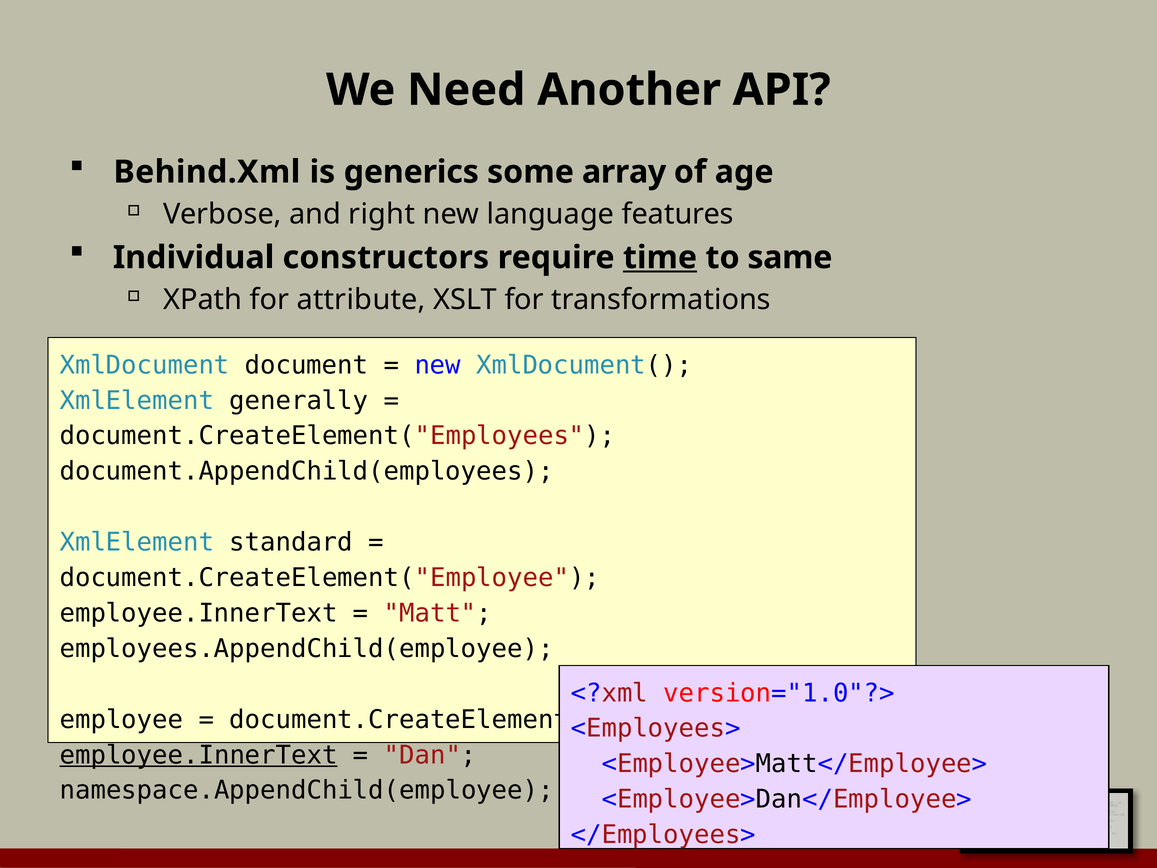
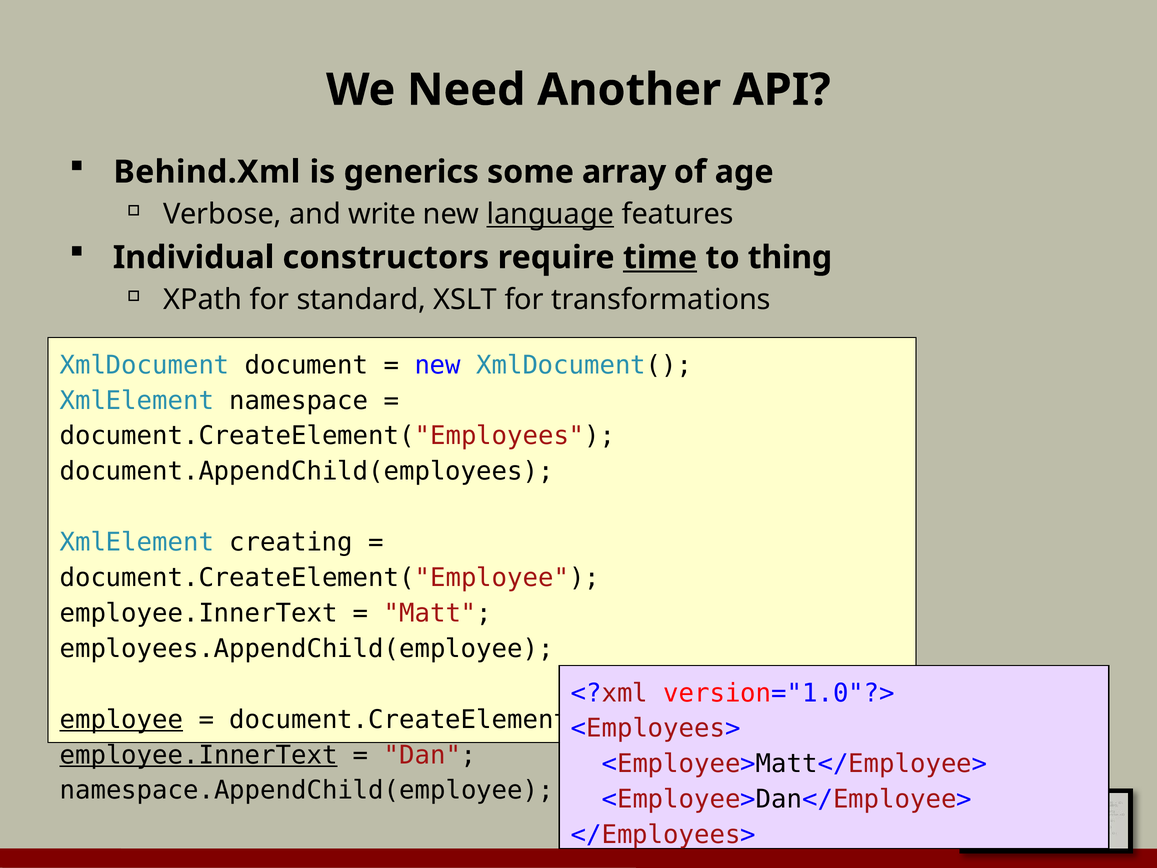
right: right -> write (382, 214)
language underline: none -> present (550, 214)
same: same -> thing (790, 257)
attribute: attribute -> standard (361, 300)
generally: generally -> namespace (299, 400)
standard: standard -> creating (291, 542)
employee underline: none -> present (121, 719)
